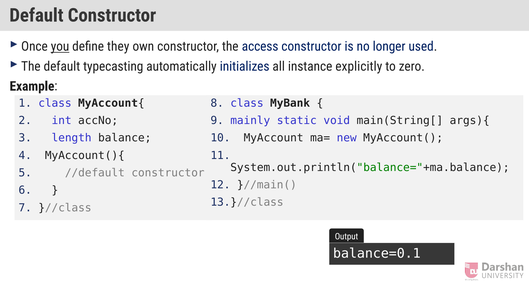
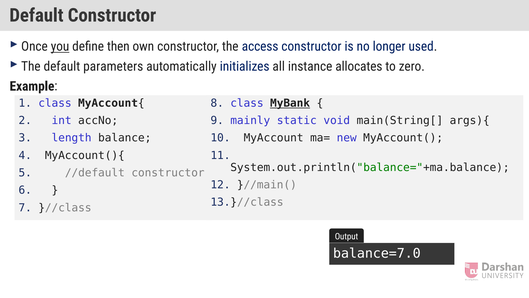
they: they -> then (118, 47)
typecasting: typecasting -> parameters (113, 66)
explicitly: explicitly -> allocates (359, 66)
MyBank underline: none -> present (290, 103)
balance=0.1: balance=0.1 -> balance=7.0 (377, 253)
